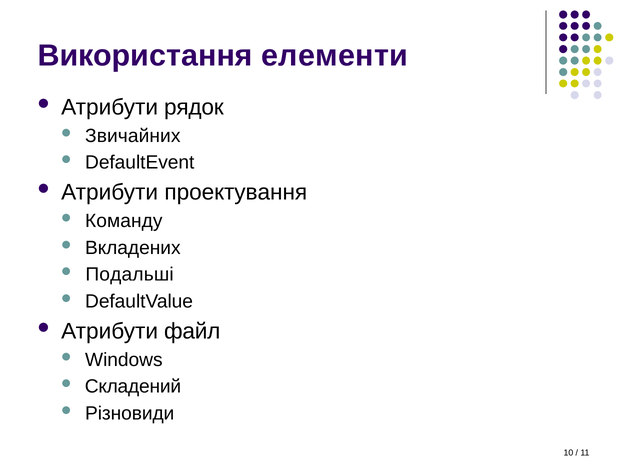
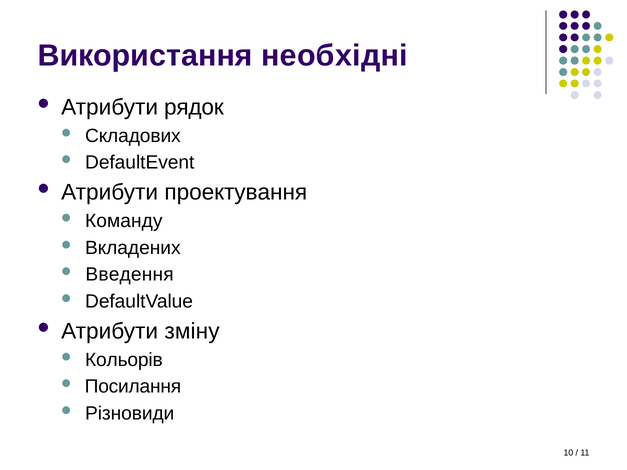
елементи: елементи -> необхідні (335, 56)
Звичайних: Звичайних -> Складових (133, 136)
Подальші: Подальші -> Введення (130, 275)
файл: файл -> зміну (192, 331)
Windows: Windows -> Кольорів (124, 360)
Складений: Складений -> Посилання (133, 387)
